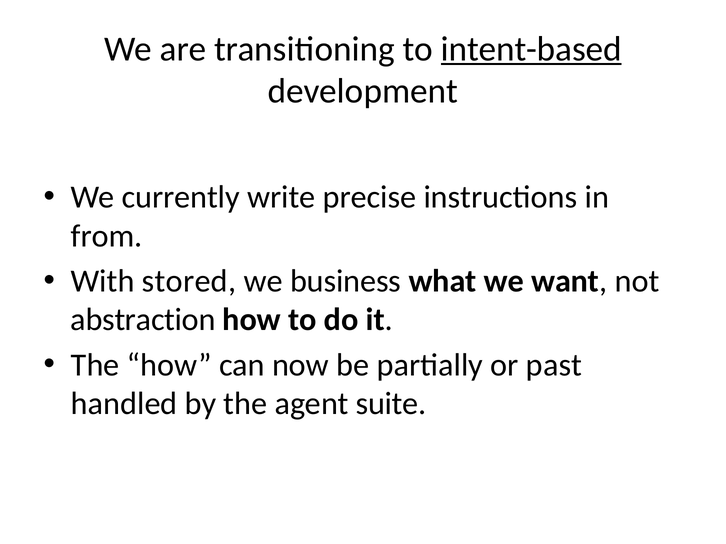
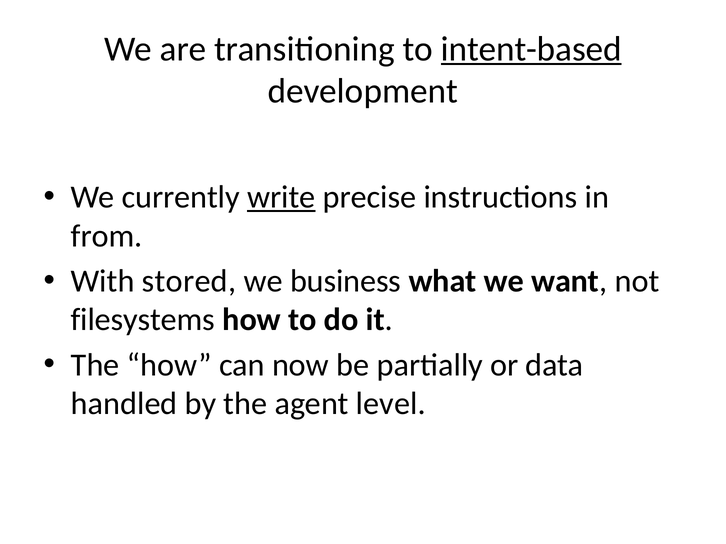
write underline: none -> present (281, 197)
abstraction: abstraction -> filesystems (143, 320)
past: past -> data (554, 365)
suite: suite -> level (391, 404)
